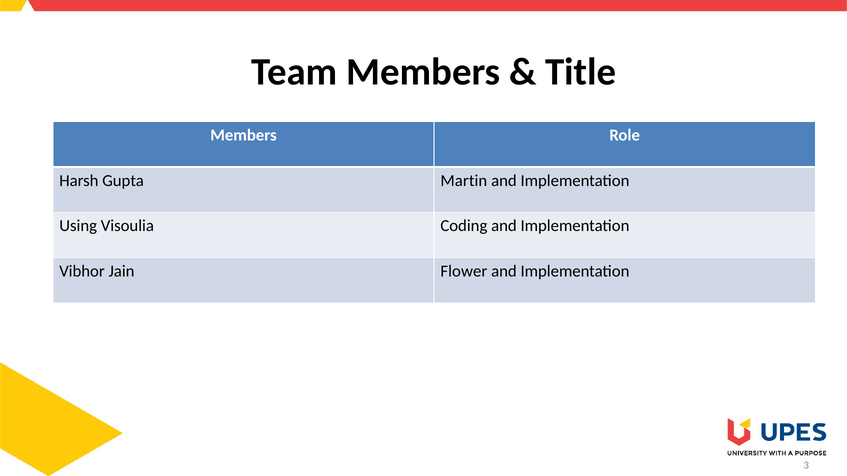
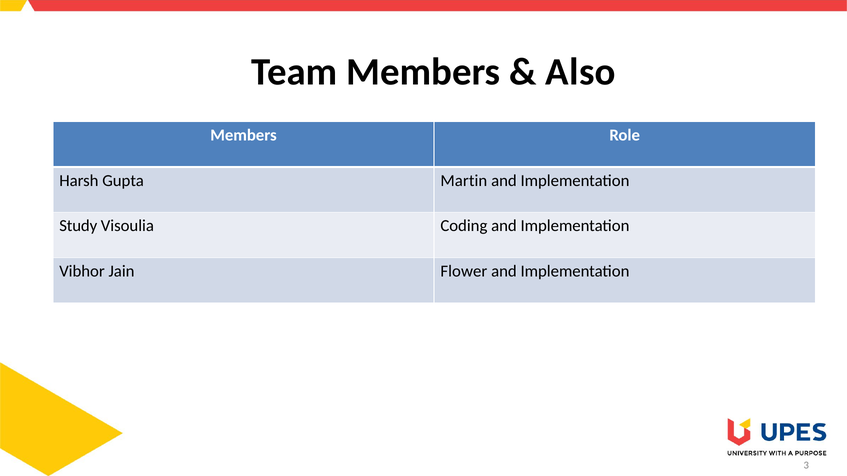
Title: Title -> Also (581, 72)
Using: Using -> Study (78, 226)
